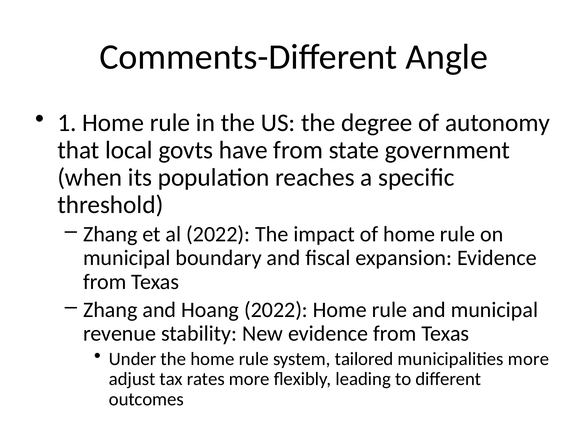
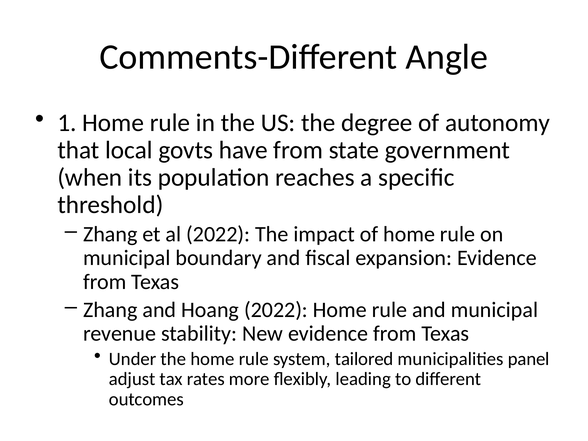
municipalities more: more -> panel (529, 359)
